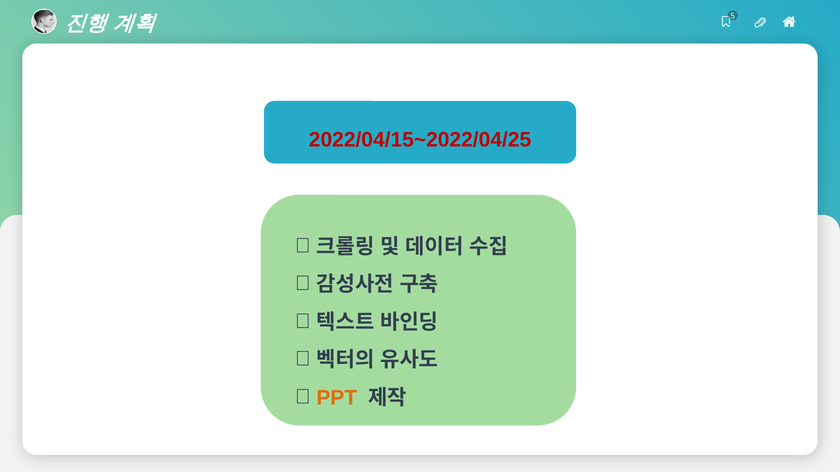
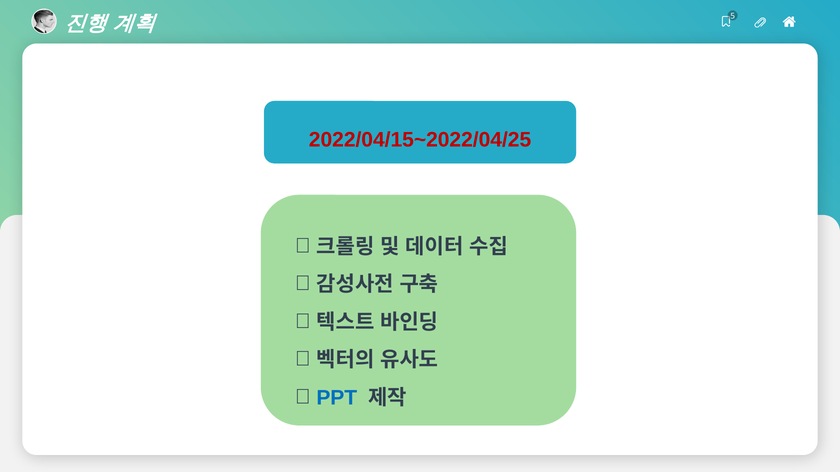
PPT colour: orange -> blue (337, 398)
